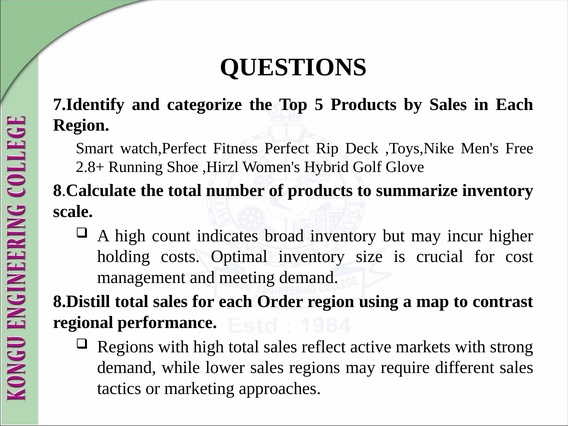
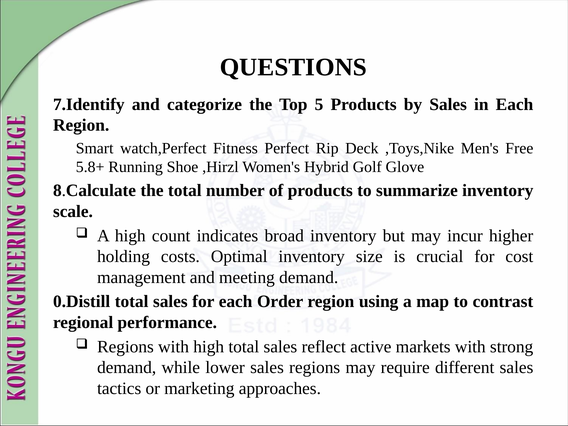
2.8+: 2.8+ -> 5.8+ (90, 167)
8.Distill: 8.Distill -> 0.Distill (82, 302)
